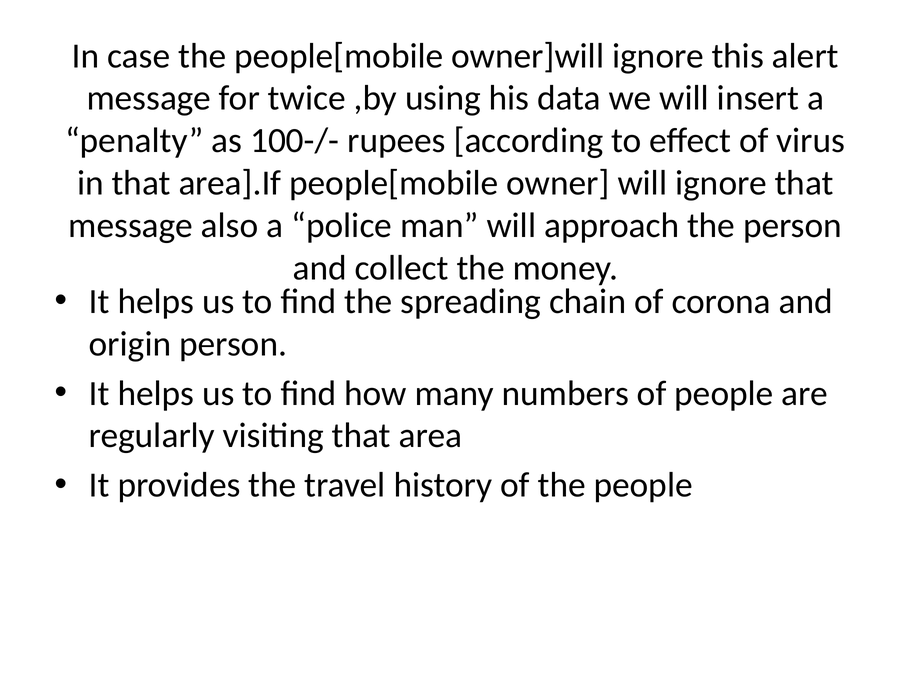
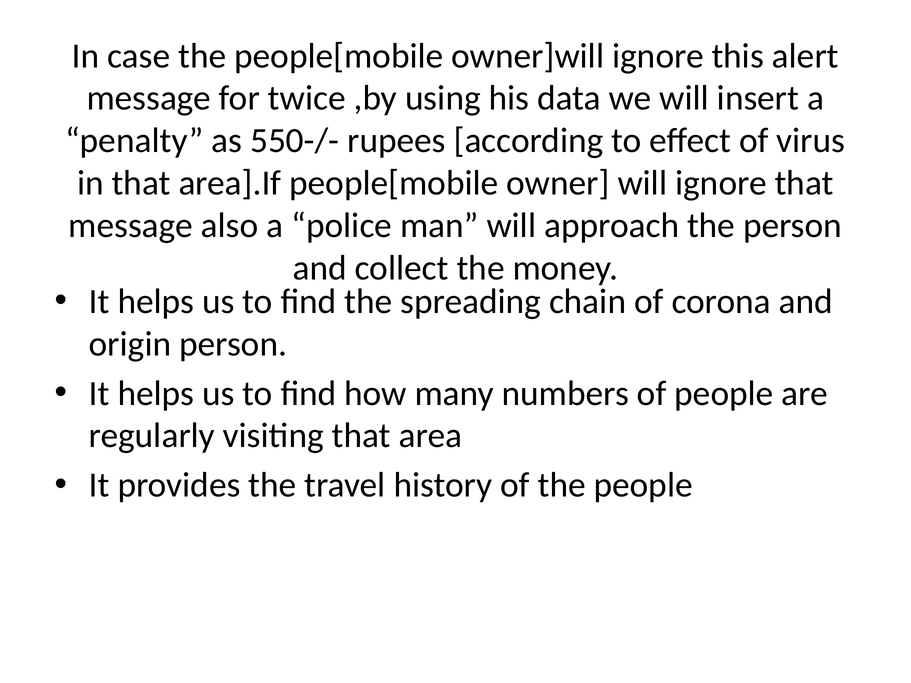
100-/-: 100-/- -> 550-/- (295, 141)
